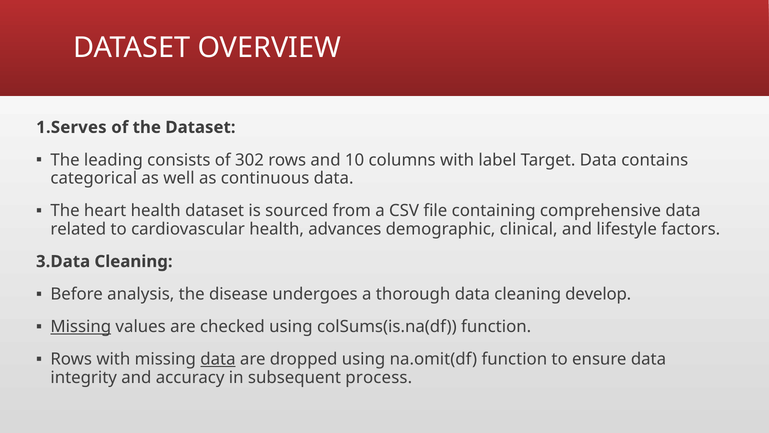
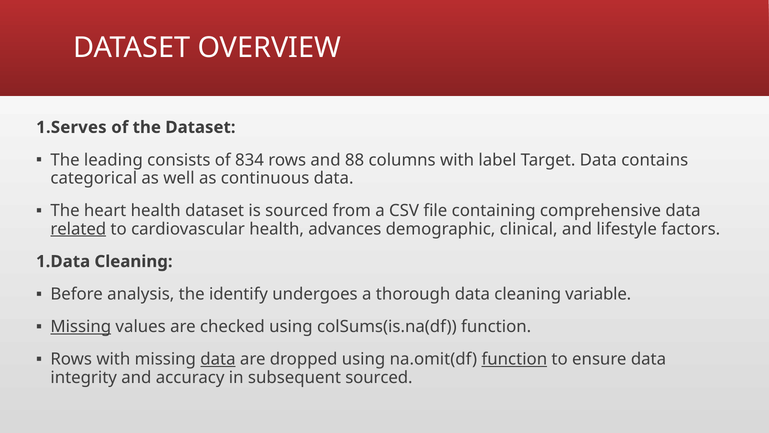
302: 302 -> 834 (250, 160)
10: 10 -> 88 (355, 160)
related underline: none -> present (78, 229)
3.Data: 3.Data -> 1.Data (63, 261)
disease: disease -> identify (238, 294)
develop: develop -> variable (598, 294)
function underline: none -> present (514, 359)
subsequent process: process -> sourced (379, 377)
